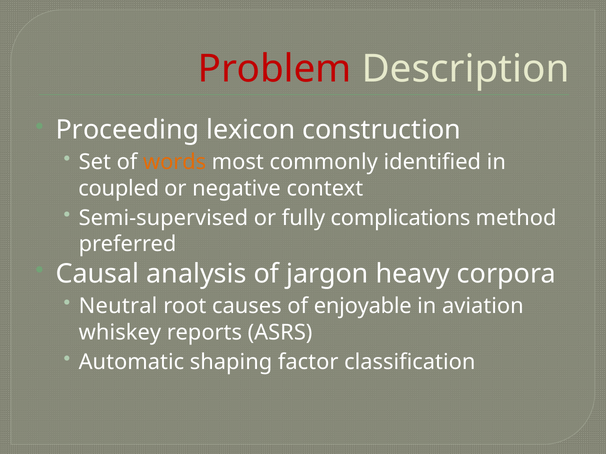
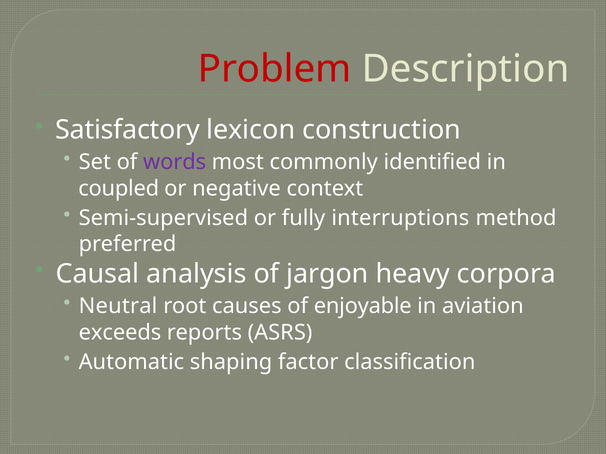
Proceeding: Proceeding -> Satisfactory (128, 130)
words colour: orange -> purple (175, 162)
complications: complications -> interruptions (400, 218)
whiskey: whiskey -> exceeds (120, 333)
